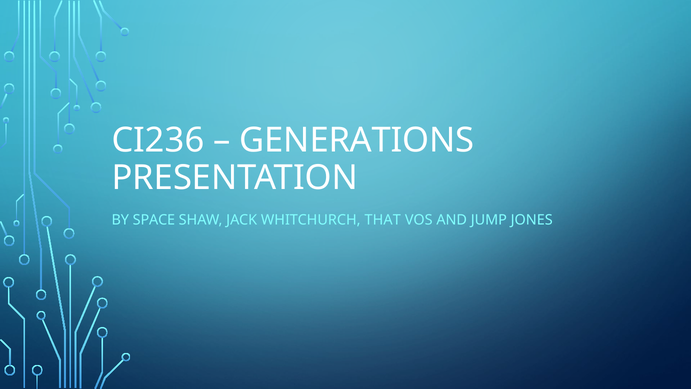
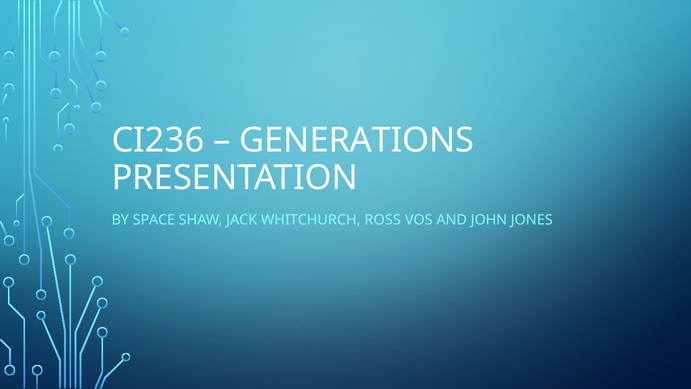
THAT: THAT -> ROSS (383, 220)
JUMP: JUMP -> JOHN (489, 220)
